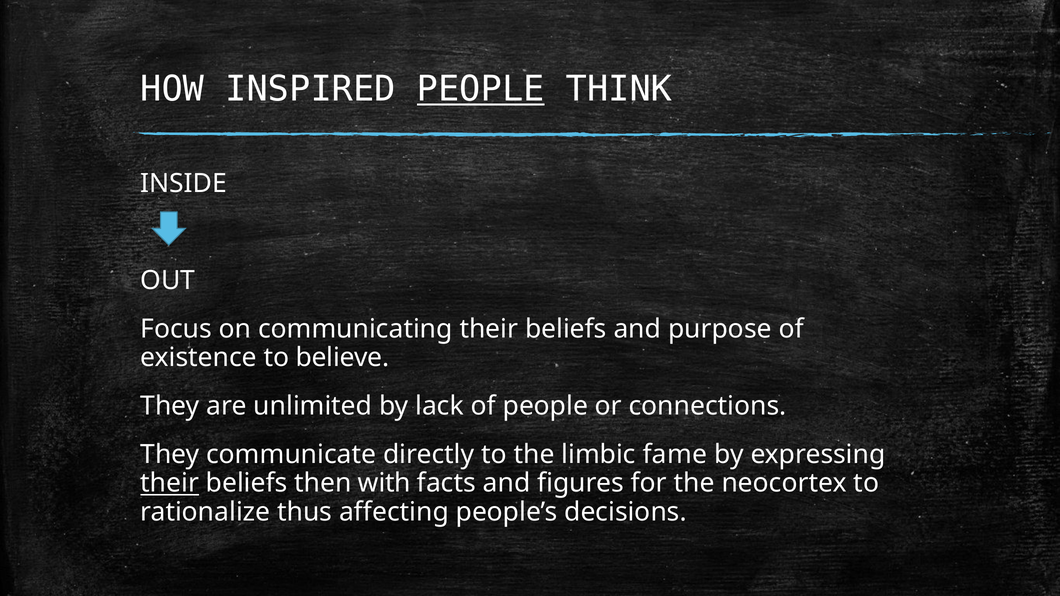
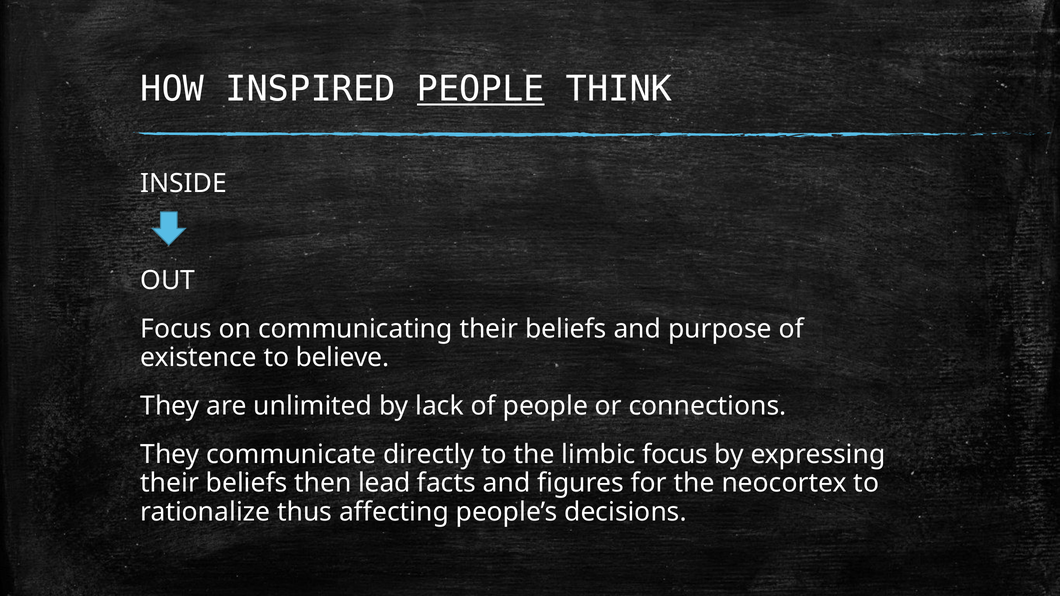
limbic fame: fame -> focus (675, 455)
their underline: present -> none (170, 484)
with: with -> lead (384, 484)
